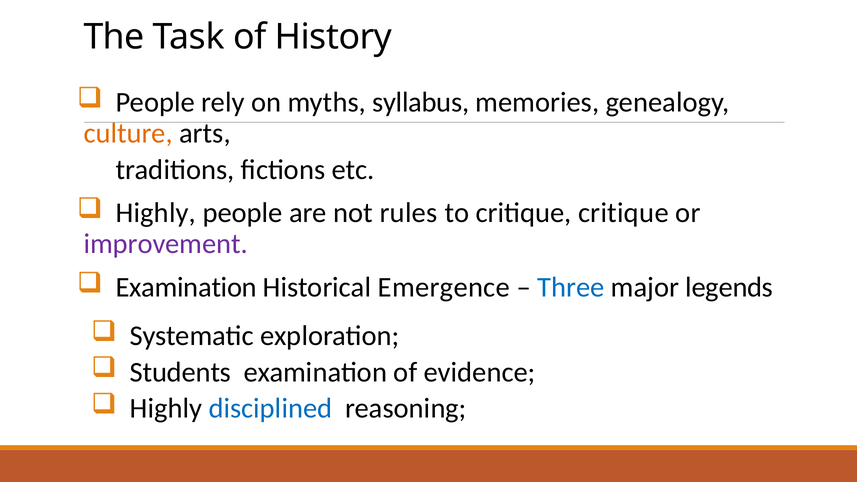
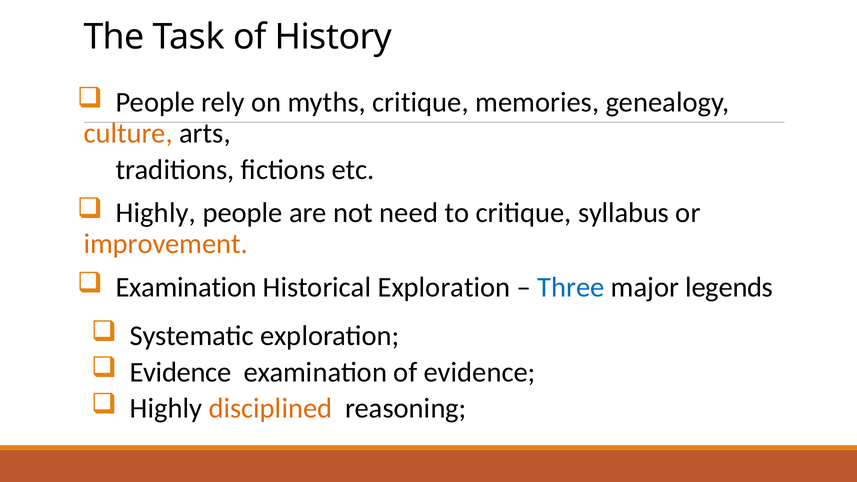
myths syllabus: syllabus -> critique (421, 103)
rules: rules -> need (409, 213)
critique critique: critique -> syllabus (624, 213)
improvement colour: purple -> orange (166, 244)
Historical Emergence: Emergence -> Exploration (444, 287)
Students: Students -> Evidence (180, 372)
disciplined colour: blue -> orange (270, 408)
